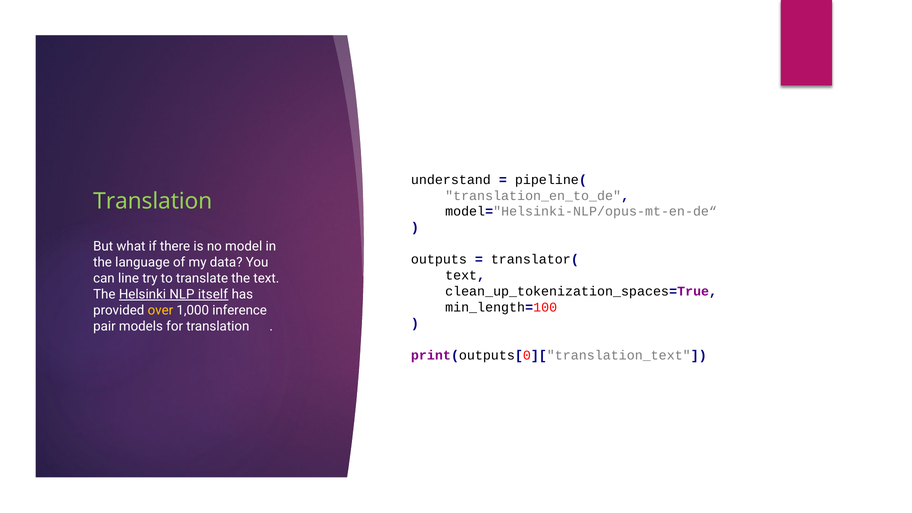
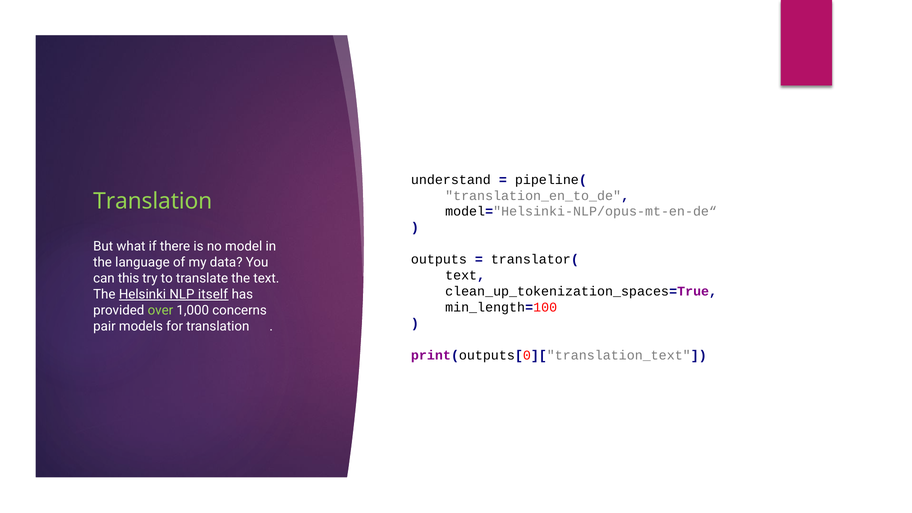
line: line -> this (129, 278)
over colour: yellow -> light green (160, 310)
inference: inference -> concerns (240, 310)
